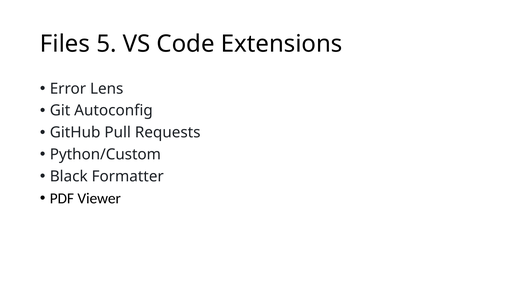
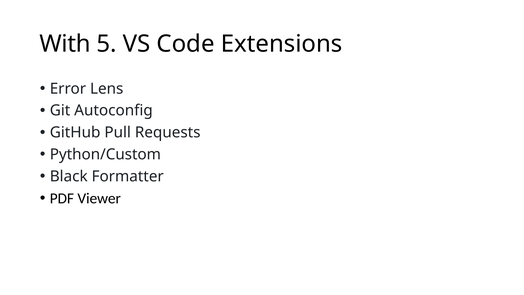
Files: Files -> With (65, 44)
